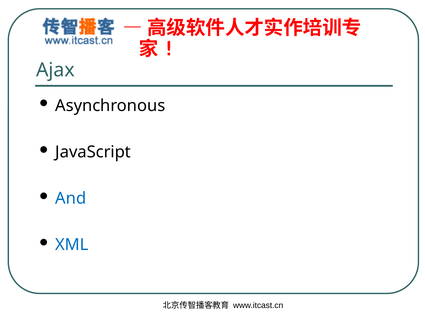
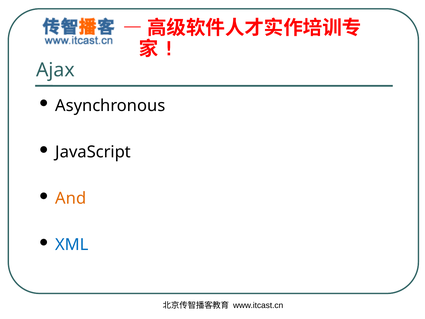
And colour: blue -> orange (71, 198)
